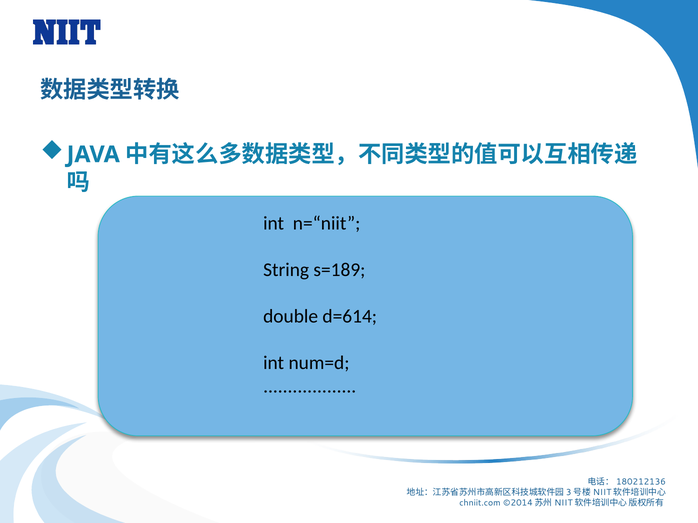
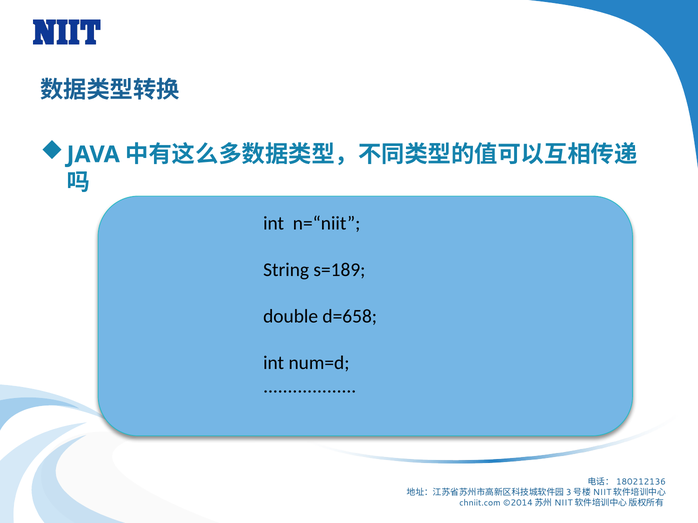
d=614: d=614 -> d=658 (350, 317)
